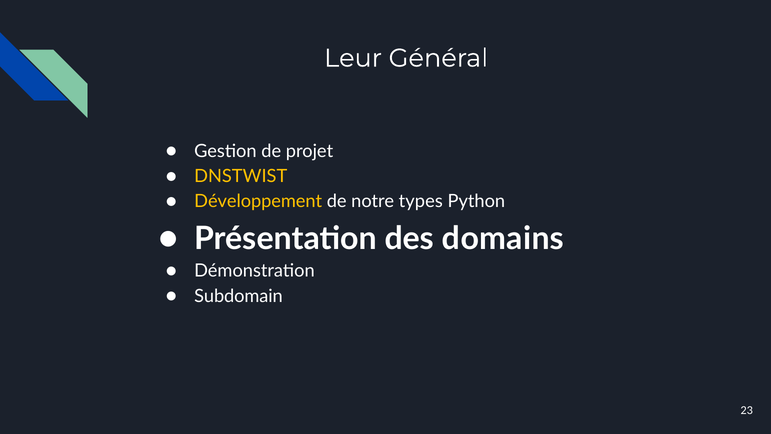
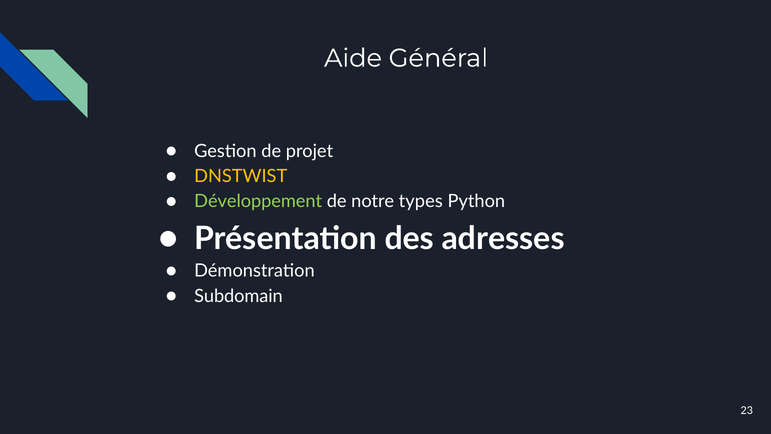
Leur: Leur -> Aide (353, 58)
Développement colour: yellow -> light green (258, 201)
domains: domains -> adresses (503, 238)
